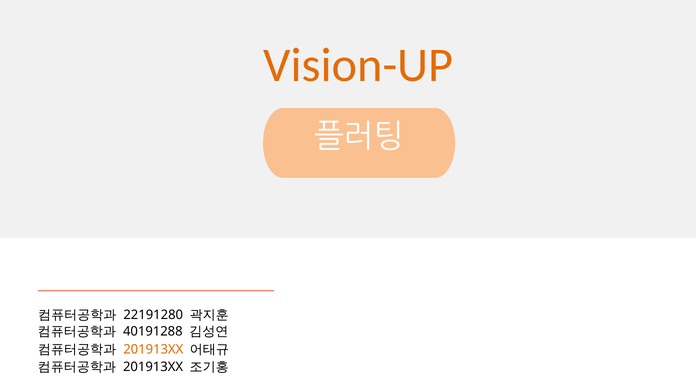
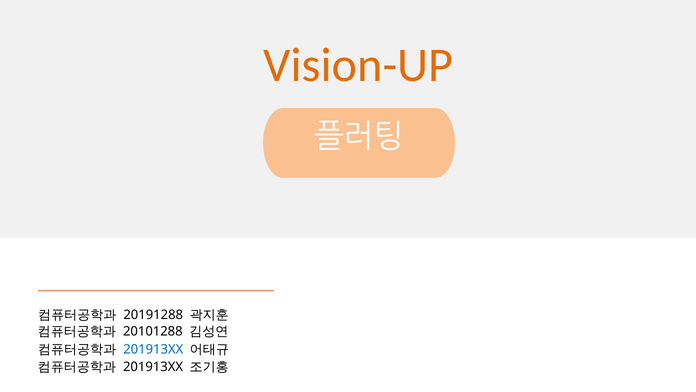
22191280: 22191280 -> 20191288 (153, 314)
40191288: 40191288 -> 20101288 (153, 331)
201913XX colour: orange -> blue (153, 349)
